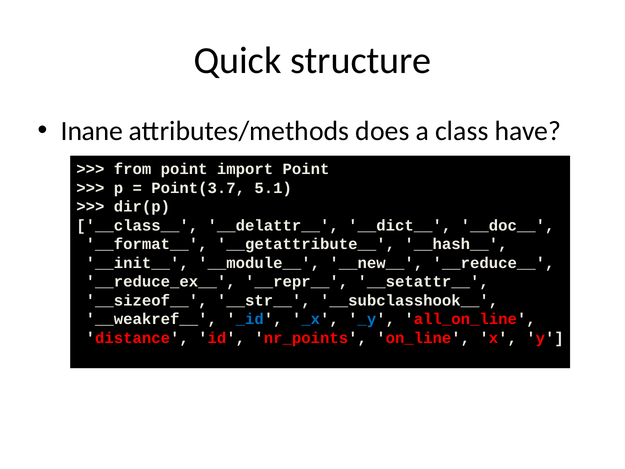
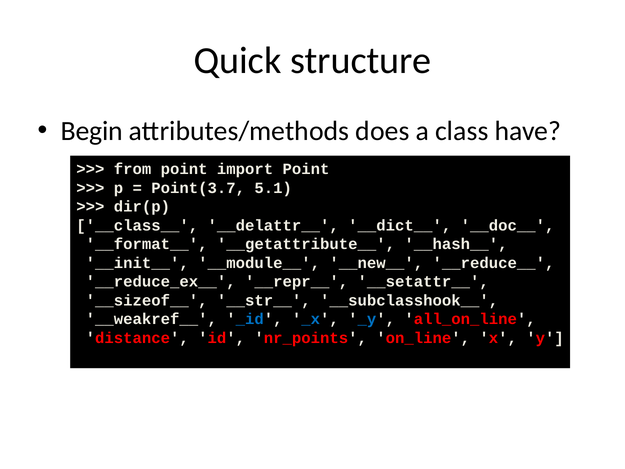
Inane: Inane -> Begin (92, 131)
